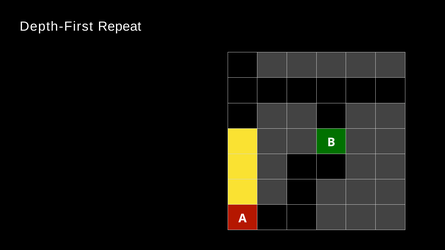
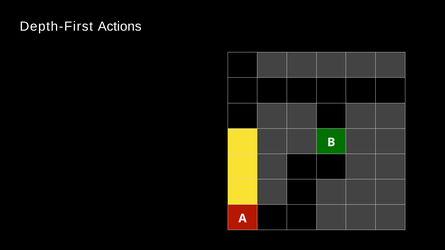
Repeat: Repeat -> Actions (120, 26)
